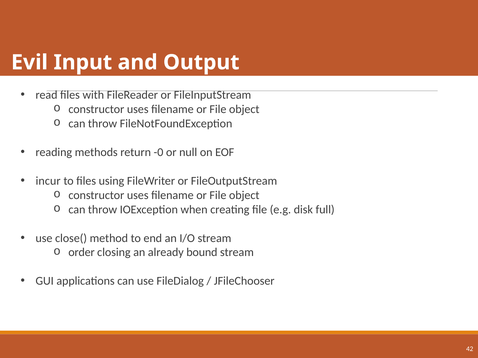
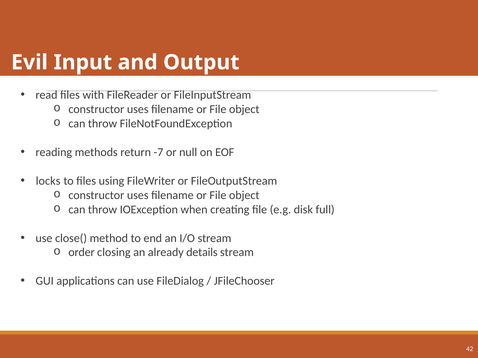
-0: -0 -> -7 (158, 152)
incur: incur -> locks (48, 181)
bound: bound -> details (202, 253)
